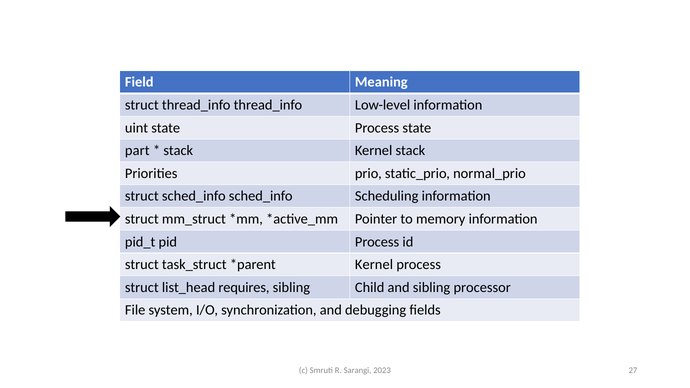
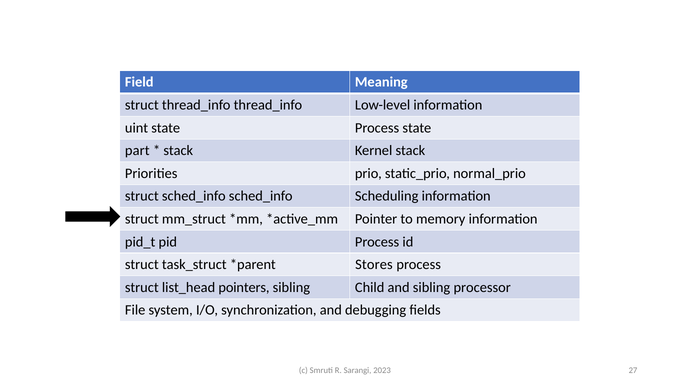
Kernel: Kernel -> Stores (374, 265)
requires: requires -> pointers (244, 287)
